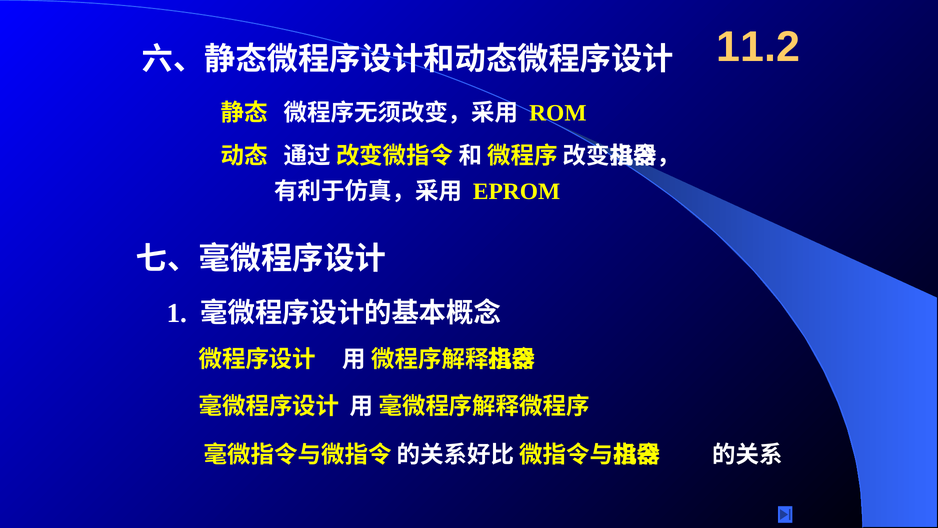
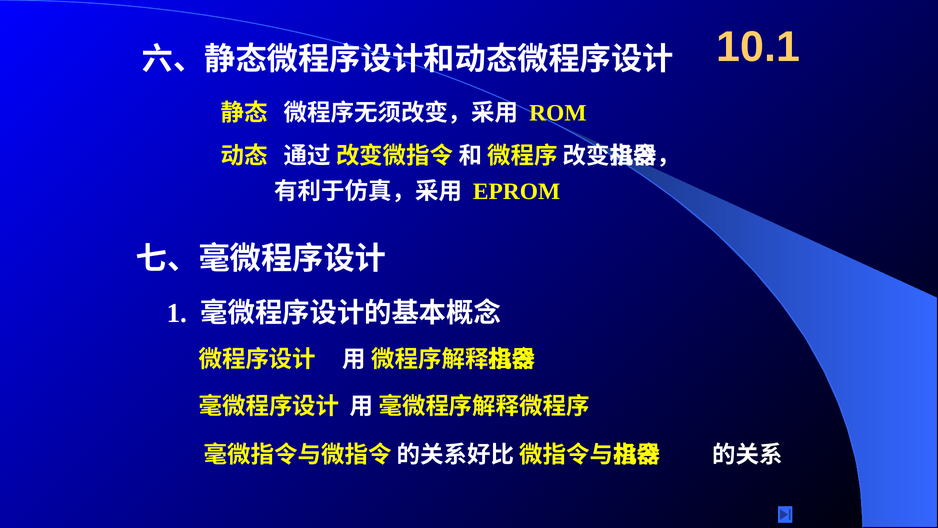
11.2: 11.2 -> 10.1 (758, 47)
